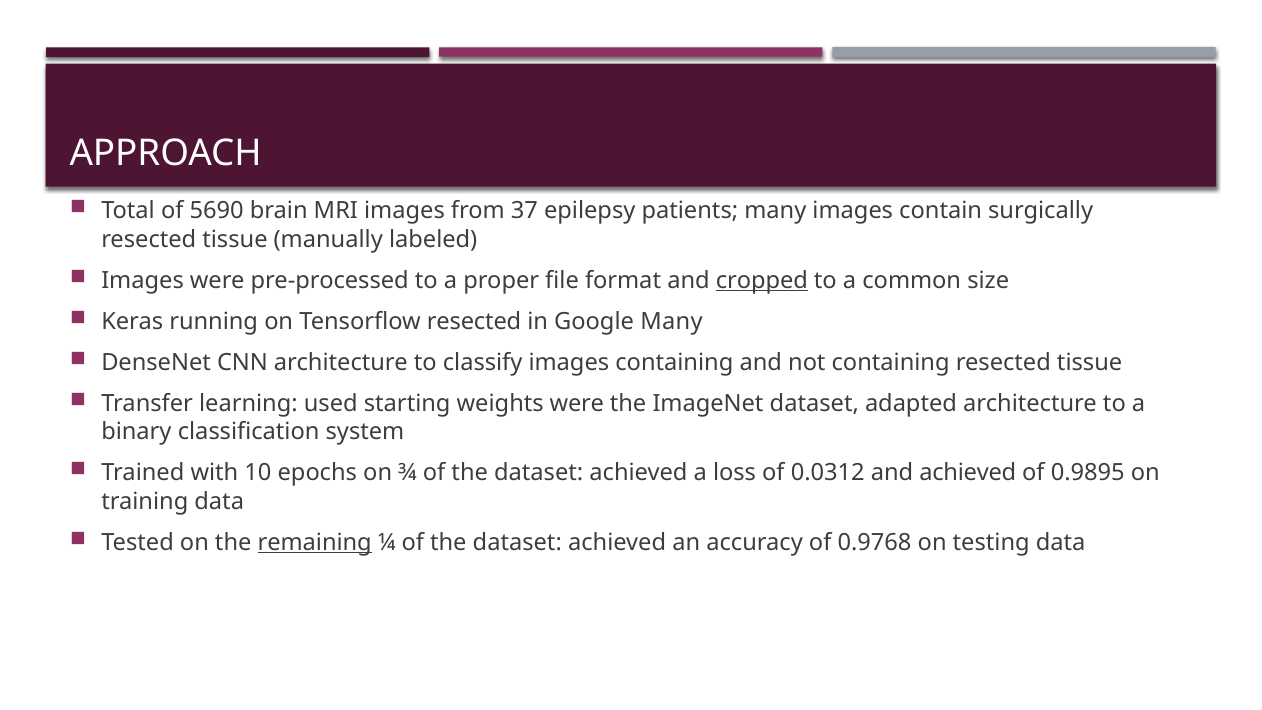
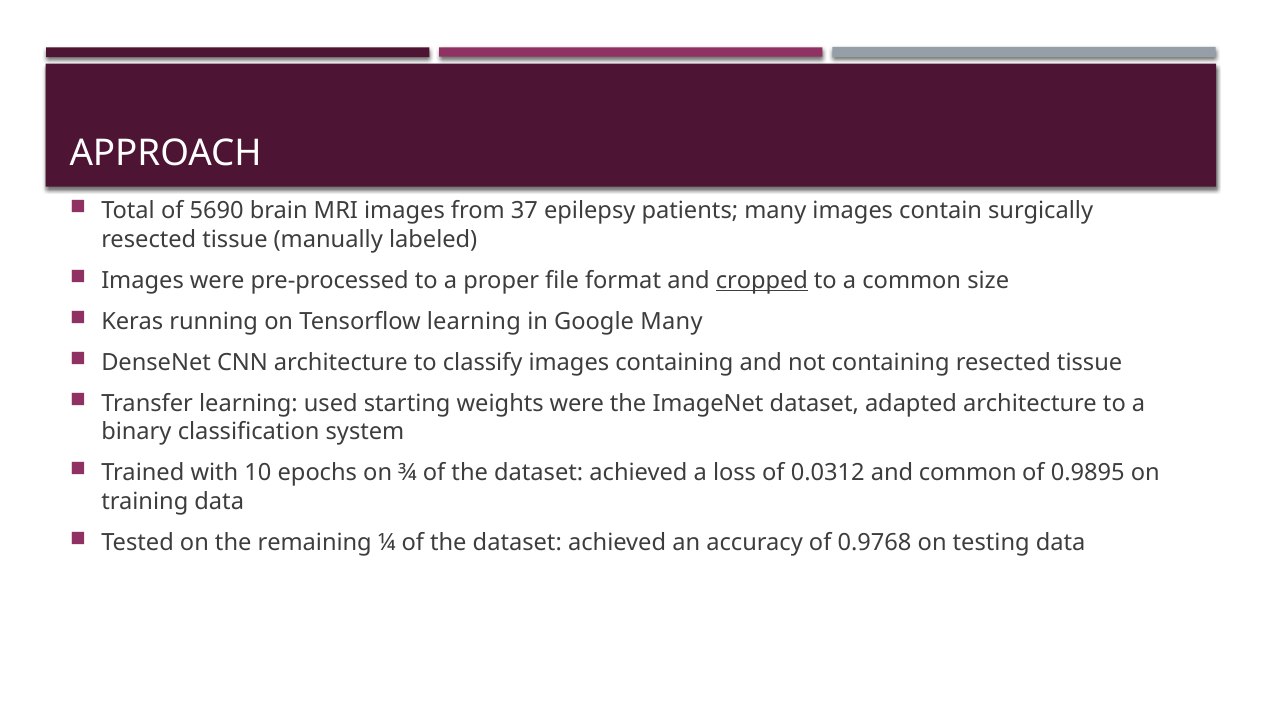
Tensorflow resected: resected -> learning (474, 321)
and achieved: achieved -> common (968, 473)
remaining underline: present -> none (315, 542)
